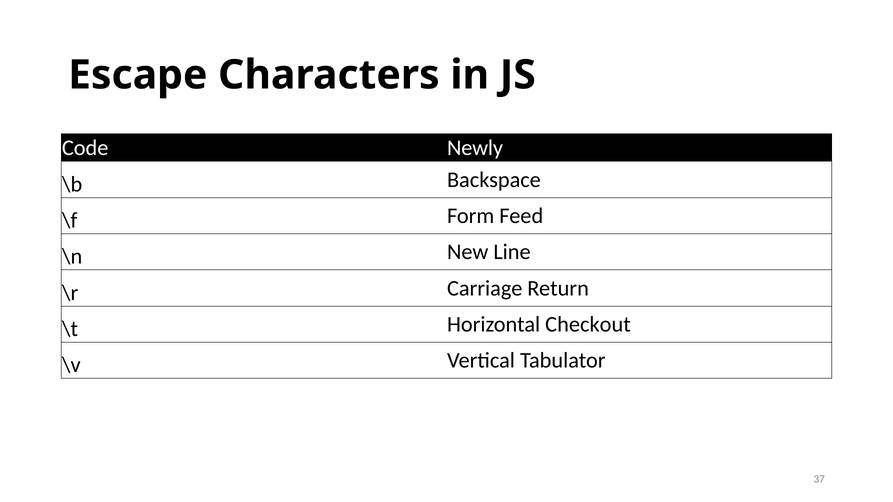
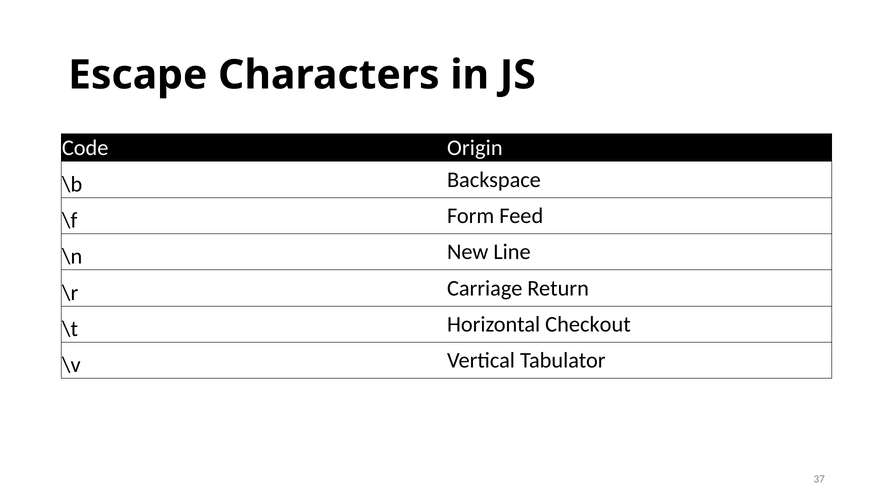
Newly: Newly -> Origin (475, 148)
